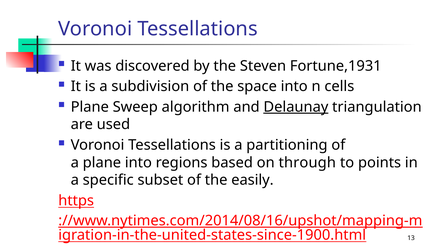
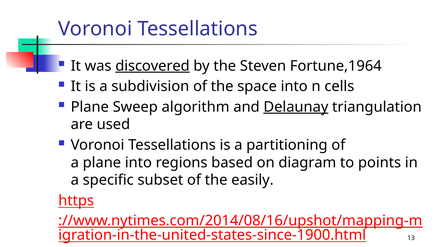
discovered underline: none -> present (153, 66)
Fortune,1931: Fortune,1931 -> Fortune,1964 (336, 66)
through: through -> diagram (307, 163)
